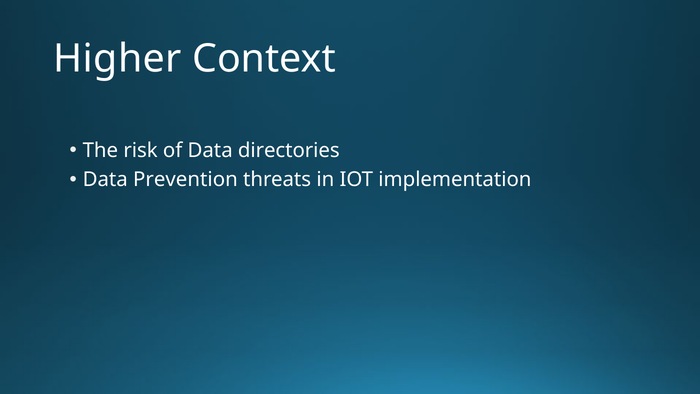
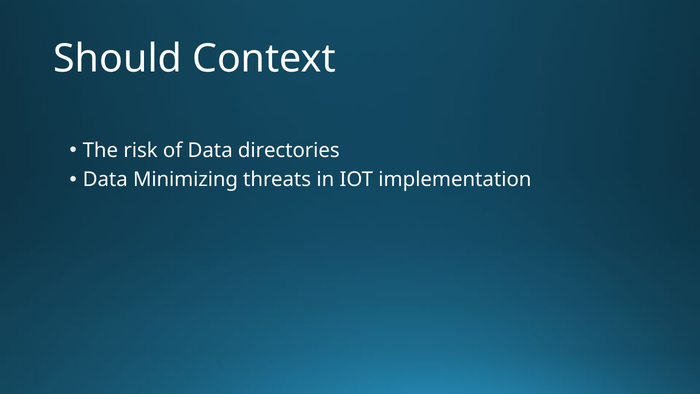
Higher: Higher -> Should (118, 59)
Prevention: Prevention -> Minimizing (186, 180)
